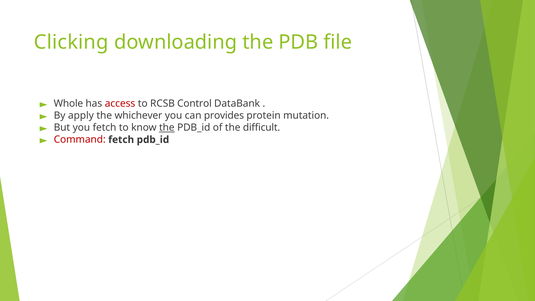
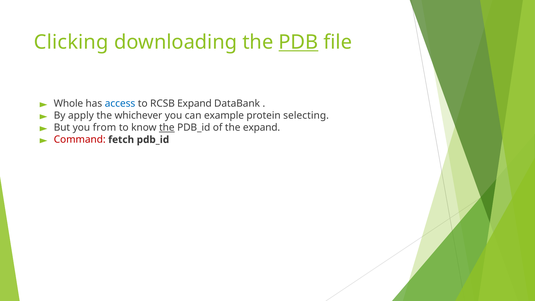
PDB underline: none -> present (298, 42)
access colour: red -> blue (120, 104)
RCSB Control: Control -> Expand (194, 104)
provides: provides -> example (224, 116)
mutation: mutation -> selecting (306, 116)
you fetch: fetch -> from (104, 128)
the difficult: difficult -> expand (262, 128)
